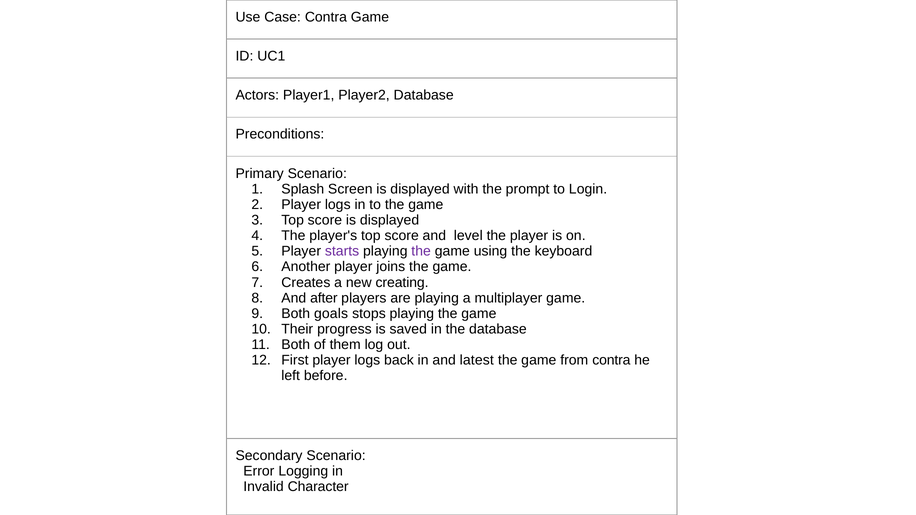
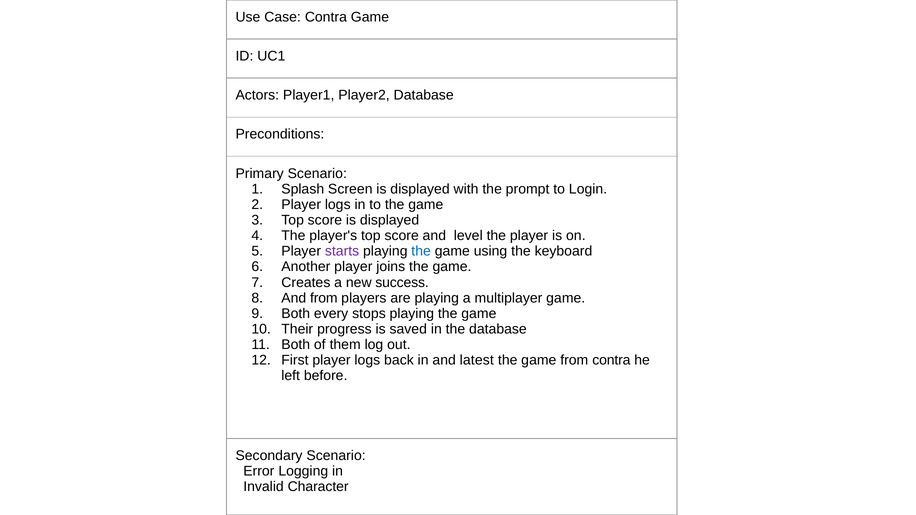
the colour: purple -> blue (421, 251)
creating: creating -> success (402, 283)
And after: after -> from (324, 298)
goals: goals -> every (331, 314)
